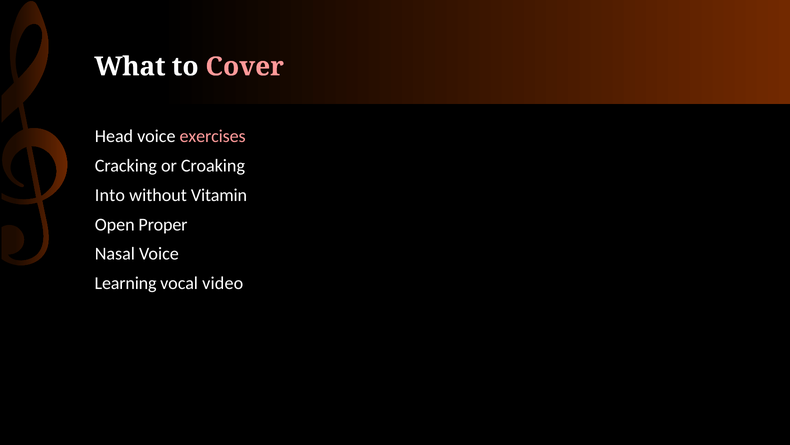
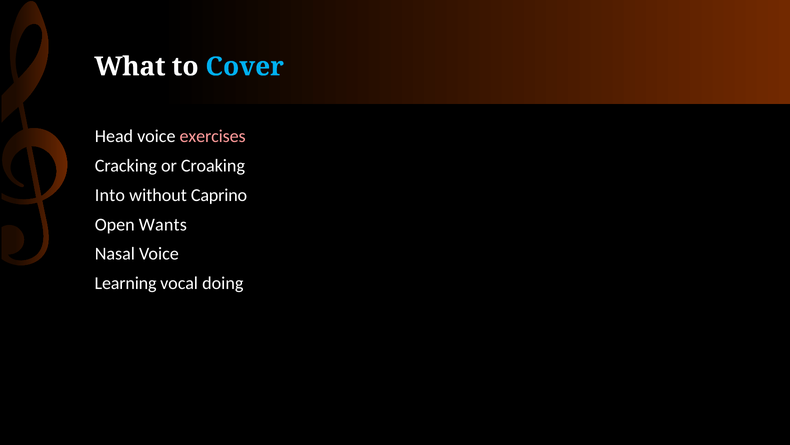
Cover colour: pink -> light blue (245, 67)
Vitamin: Vitamin -> Caprino (219, 195)
Proper: Proper -> Wants (163, 224)
video: video -> doing (223, 283)
